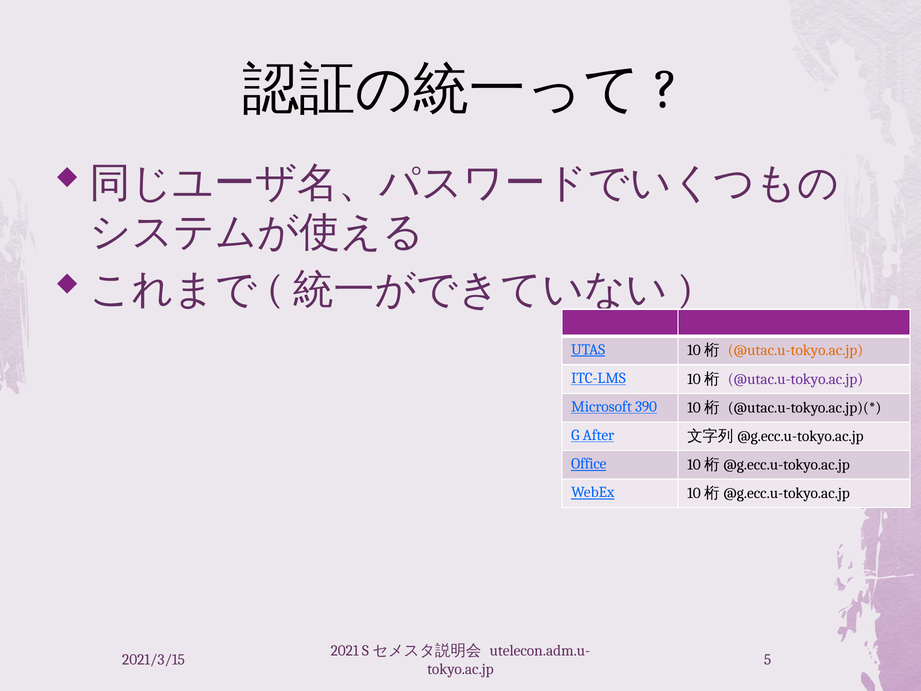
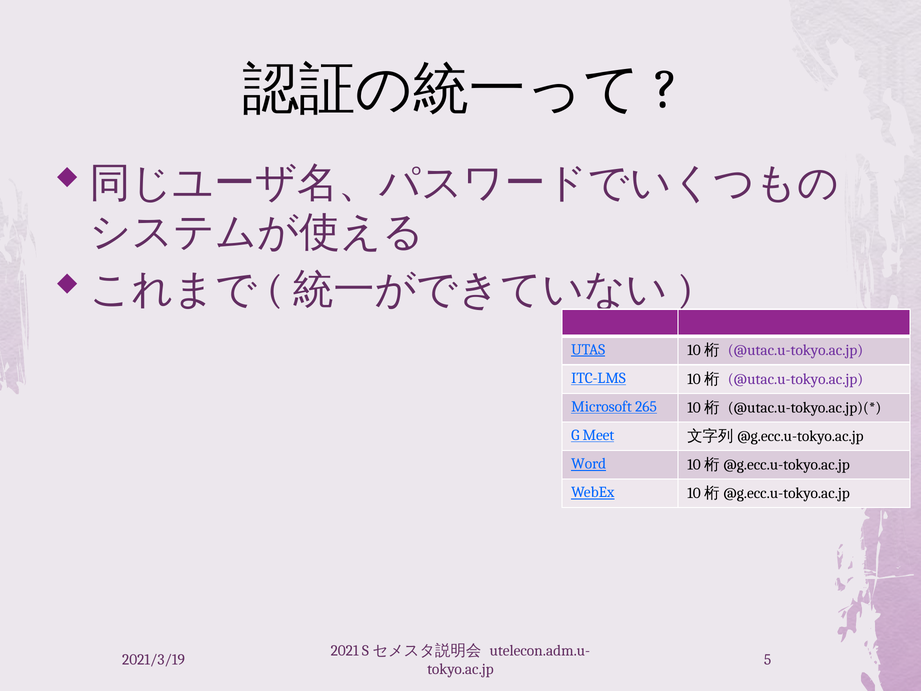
@utac.u-tokyo.ac.jp colour: orange -> purple (795, 350)
390: 390 -> 265 (646, 407)
After: After -> Meet (598, 435)
Office: Office -> Word (589, 464)
2021/3/15: 2021/3/15 -> 2021/3/19 (153, 660)
